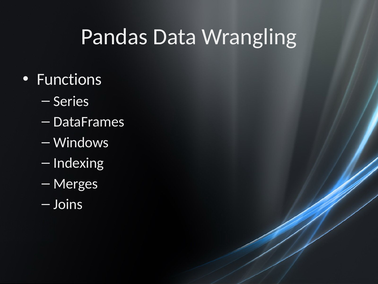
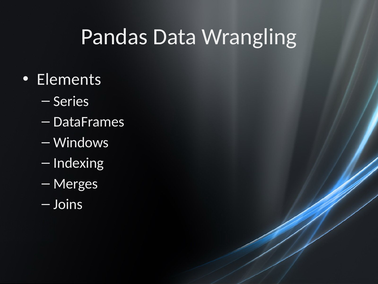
Functions: Functions -> Elements (69, 79)
